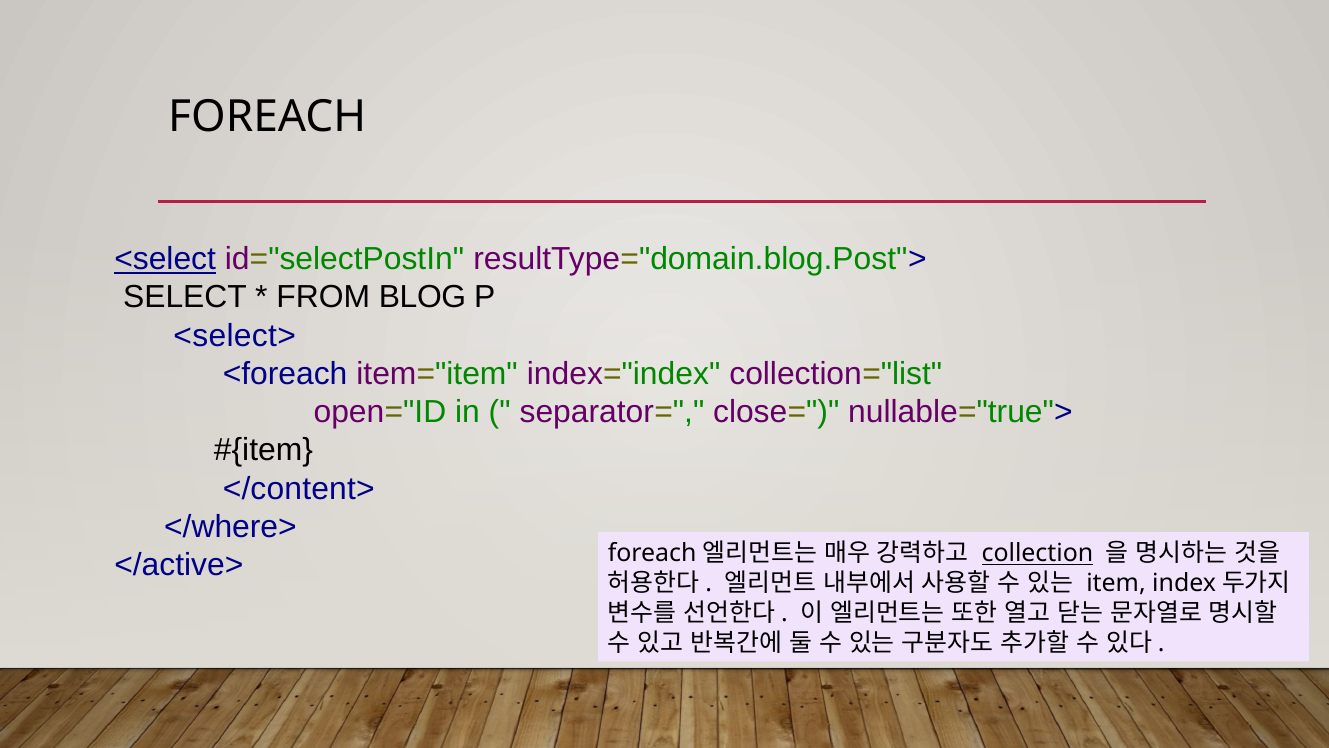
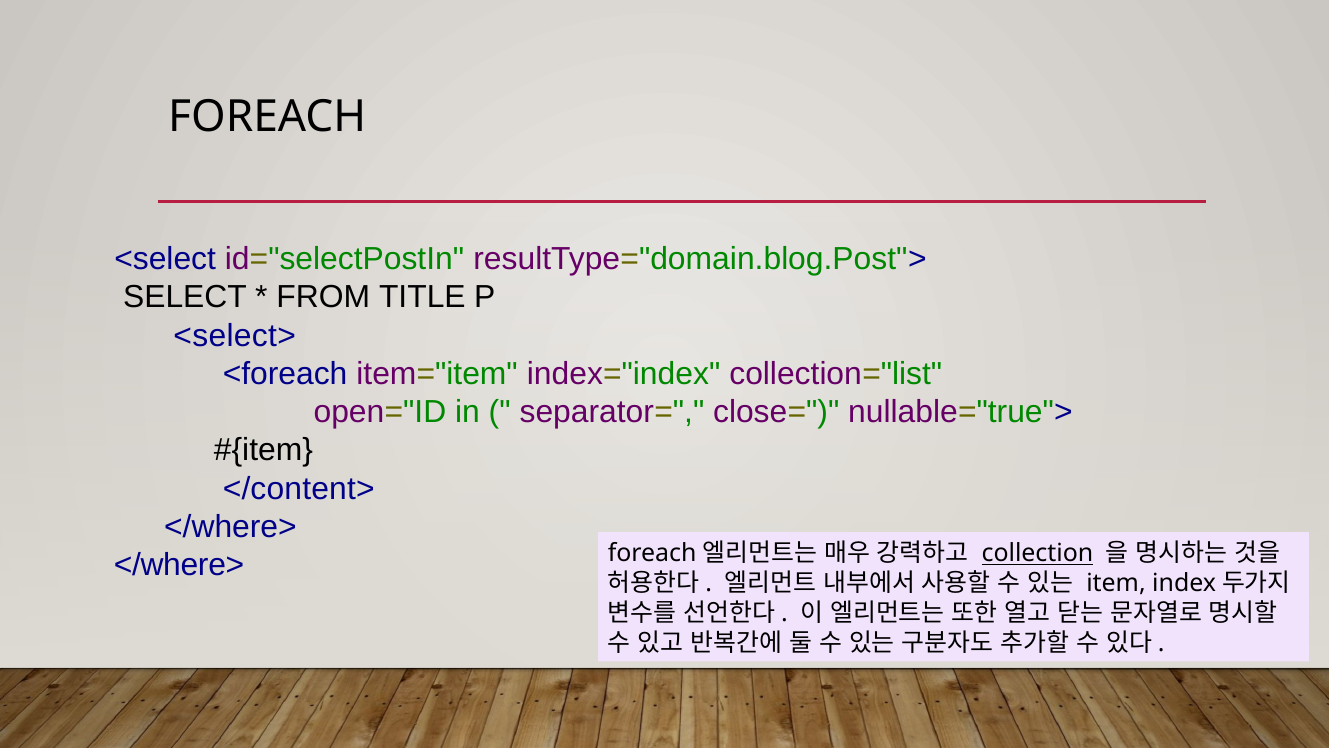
<select underline: present -> none (165, 259)
BLOG: BLOG -> TITLE (422, 297)
</active>: </active> -> </where> (179, 565)
